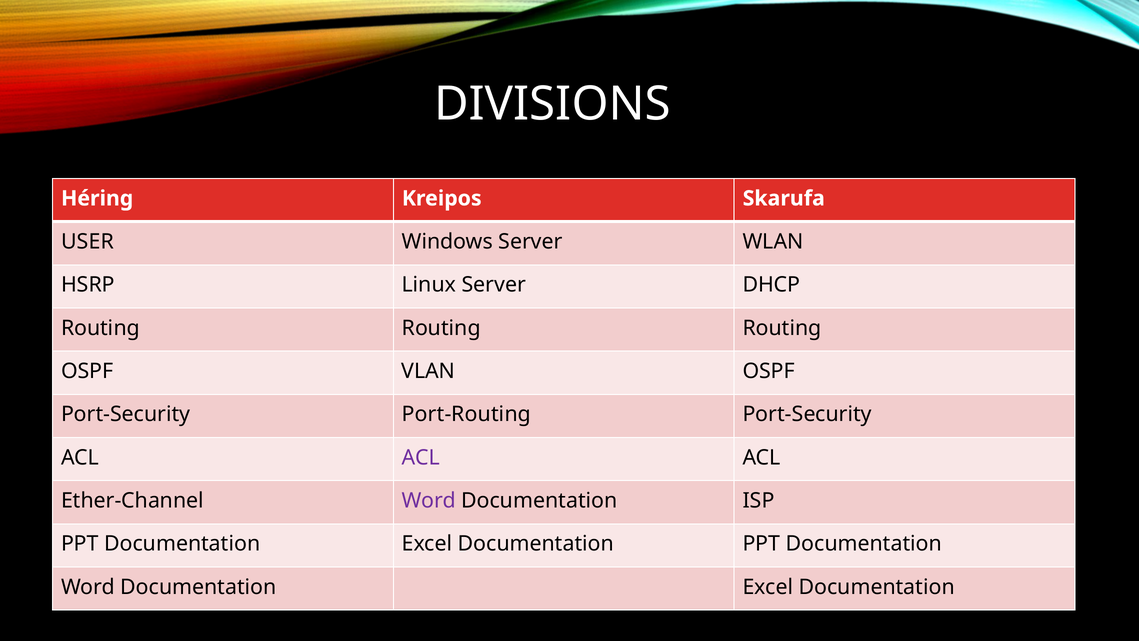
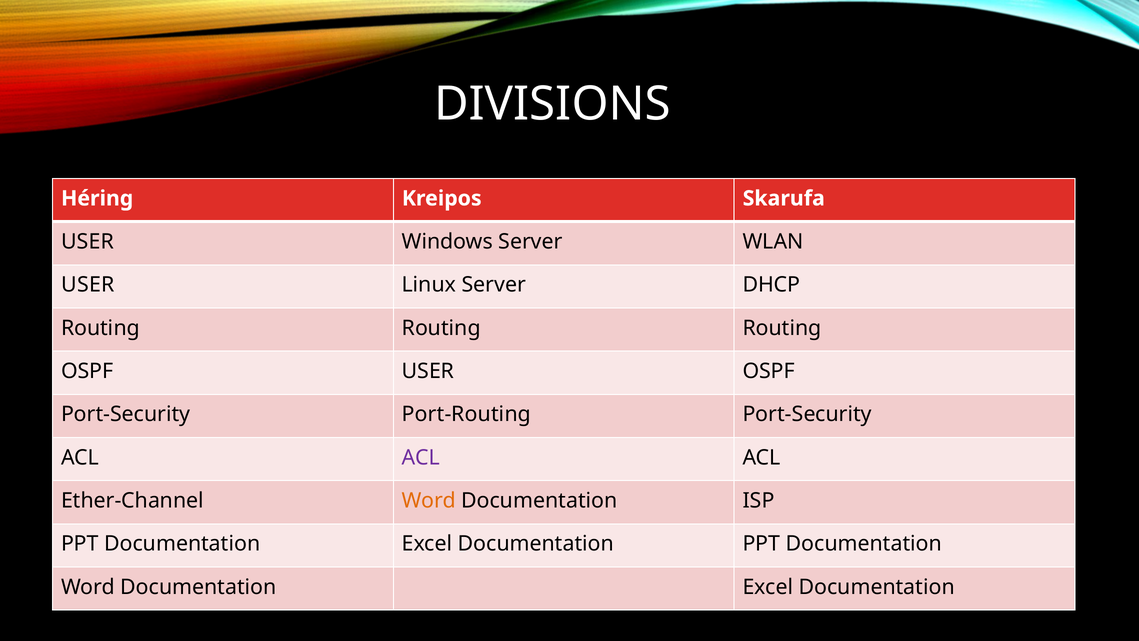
HSRP: HSRP -> USER (88, 285)
OSPF VLAN: VLAN -> USER (428, 371)
Word colour: purple -> orange (429, 500)
